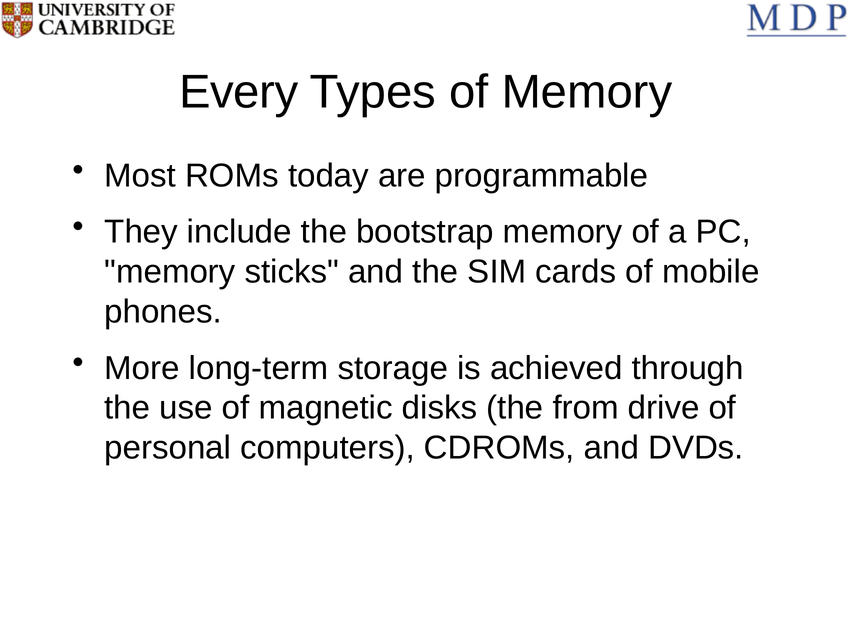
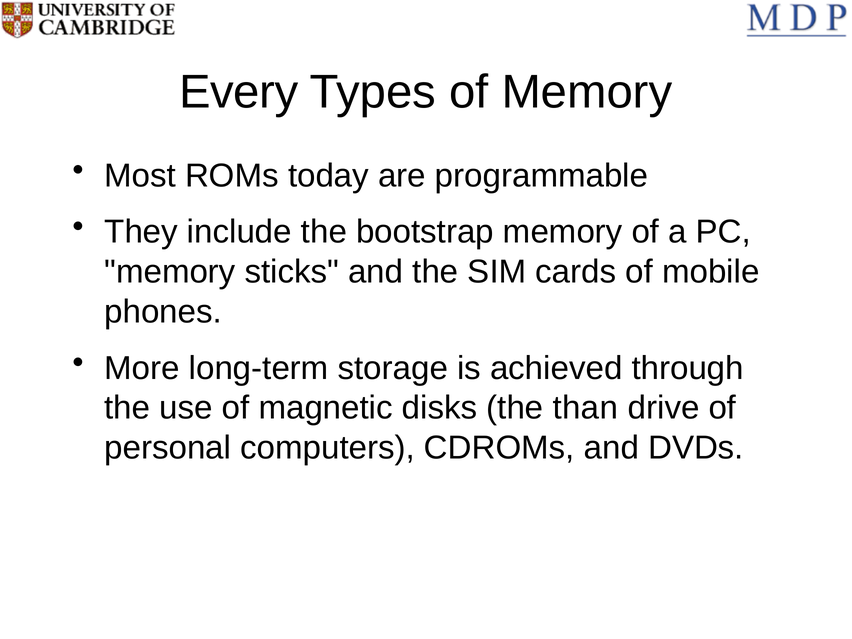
from: from -> than (585, 408)
